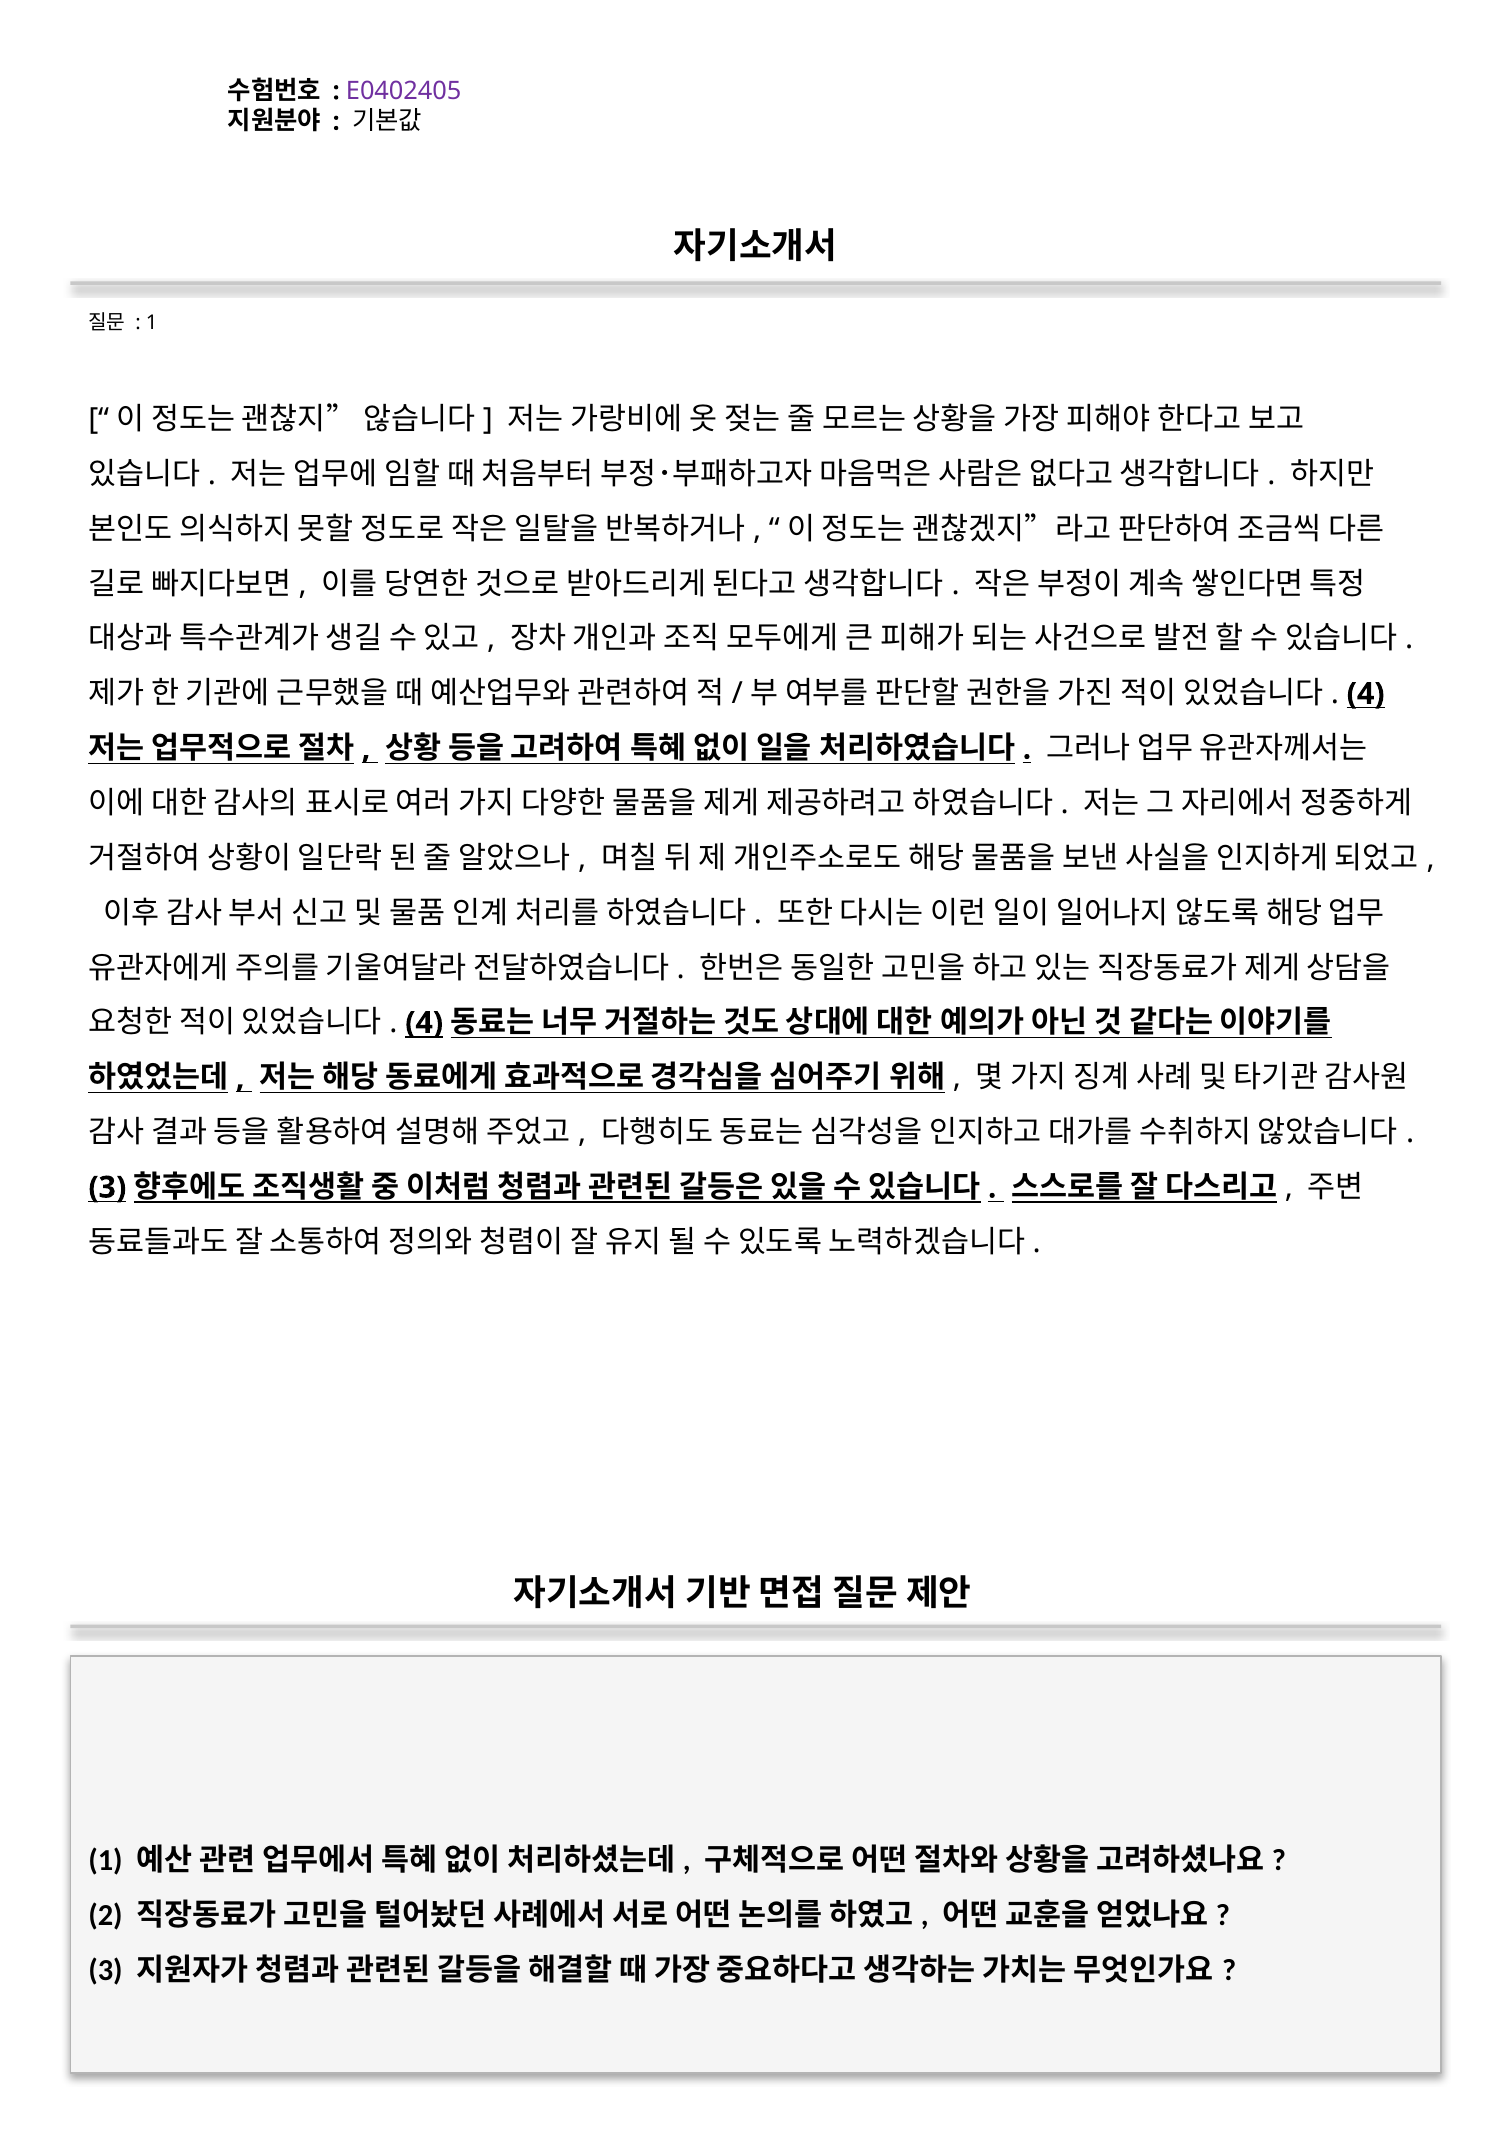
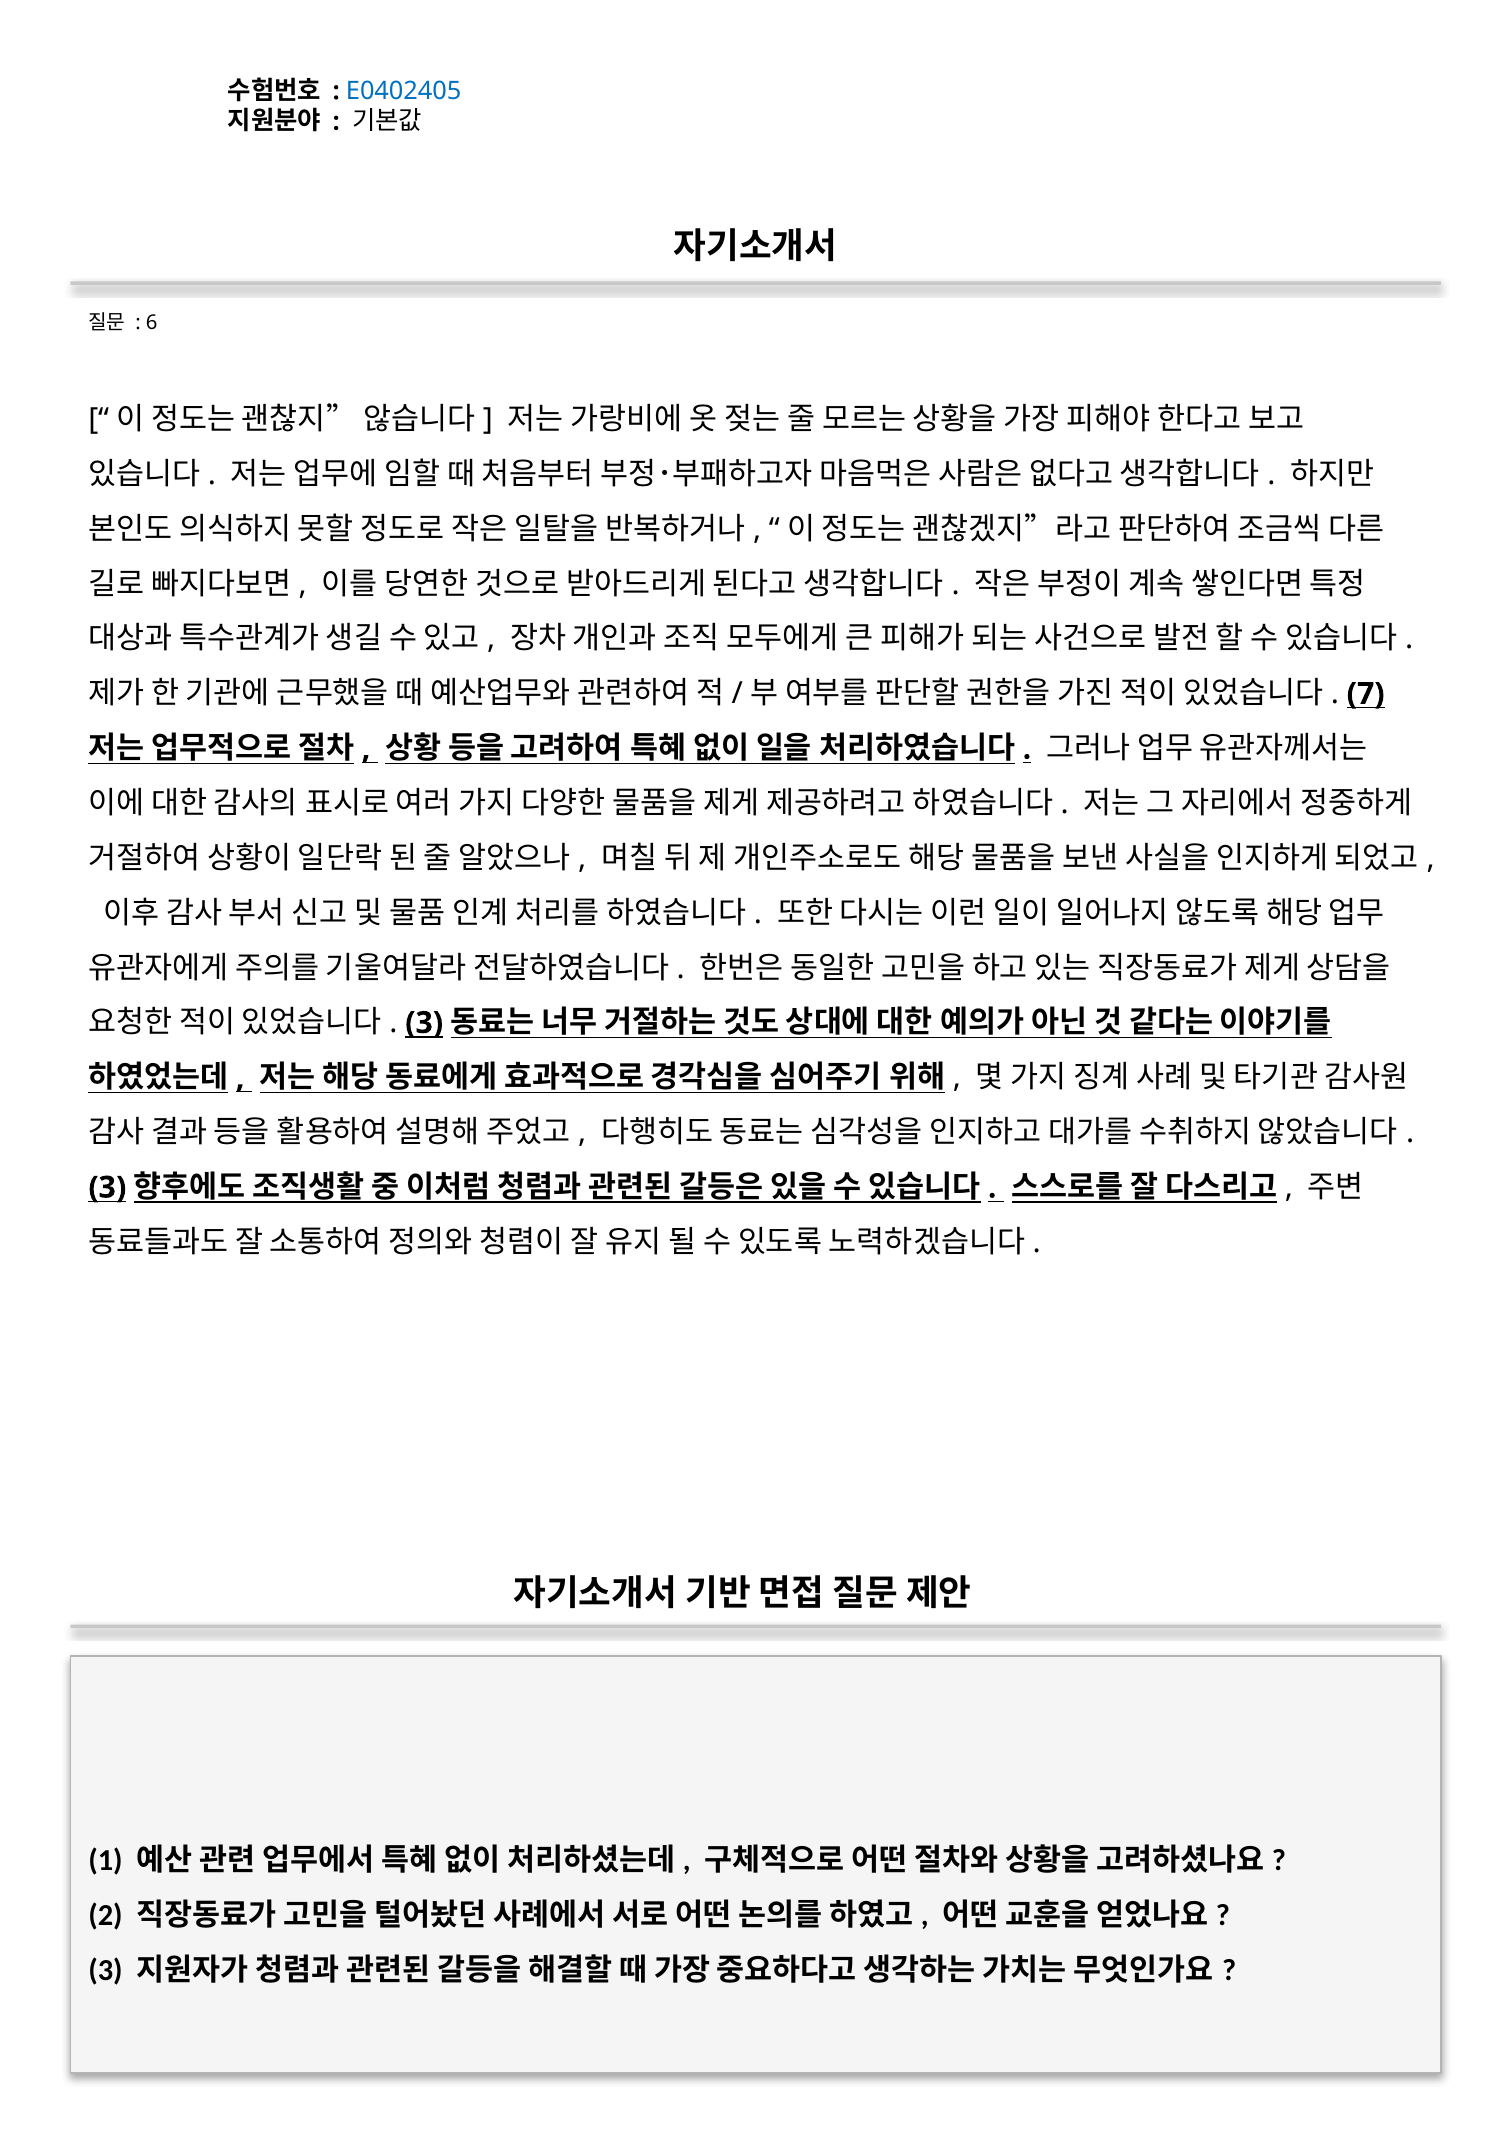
E0402405 colour: purple -> blue (404, 91)
1: 1 -> 6 (152, 323)
4: 4 -> 7 (1366, 693)
4: 4 -> 3 (424, 1022)
